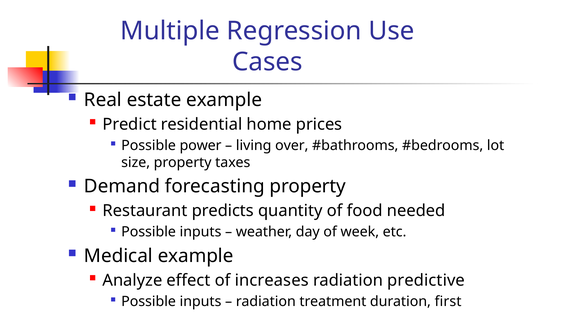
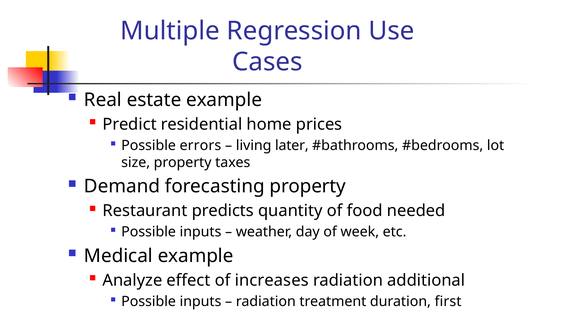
power: power -> errors (200, 145)
over: over -> later (292, 145)
predictive: predictive -> additional (426, 280)
